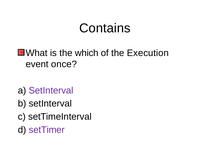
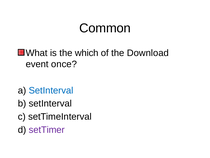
Contains: Contains -> Common (105, 28)
Execution: Execution -> Download (148, 53)
SetInterval colour: purple -> blue (51, 90)
